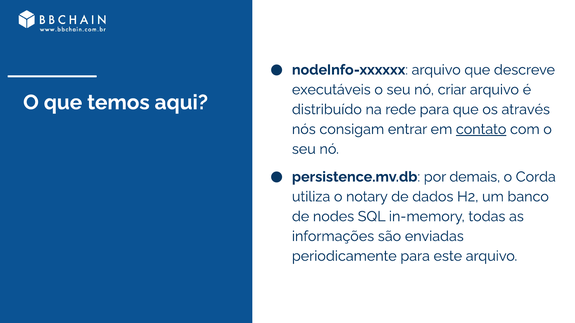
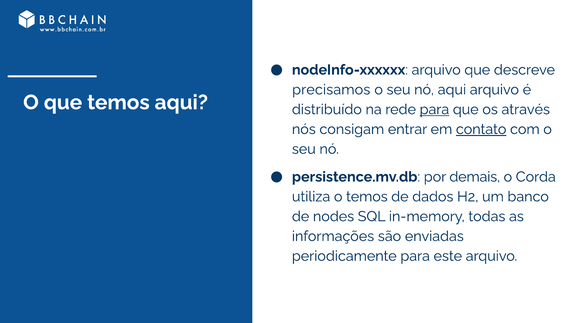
executáveis: executáveis -> precisamos (331, 90)
nó criar: criar -> aqui (452, 90)
para underline: none -> present (434, 110)
o notary: notary -> temos (367, 197)
